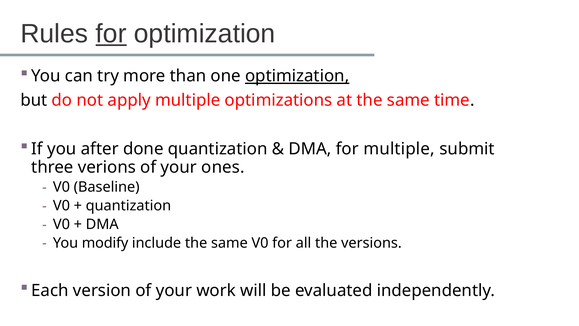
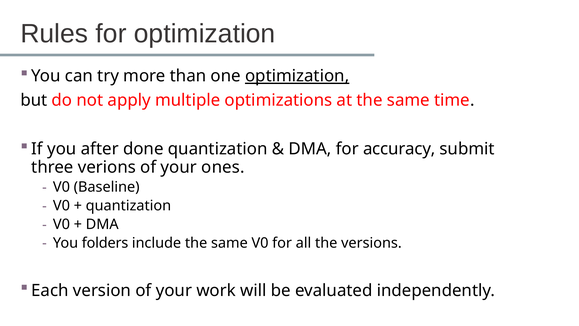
for underline: present -> none (111, 34)
for multiple: multiple -> accuracy (399, 149)
modify: modify -> folders (105, 243)
